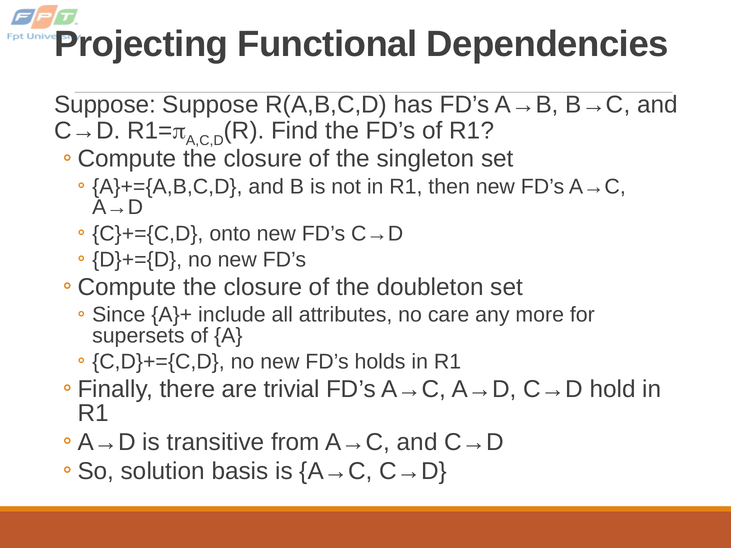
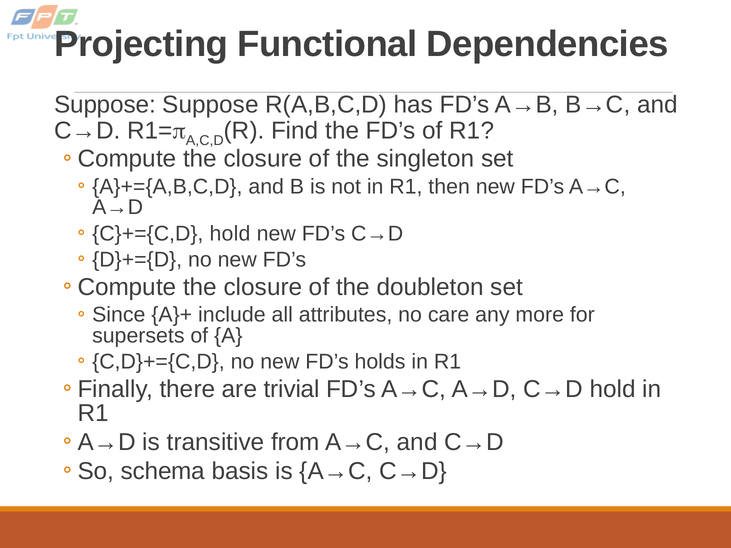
C}+={C,D onto: onto -> hold (230, 234)
solution: solution -> schema (163, 471)
